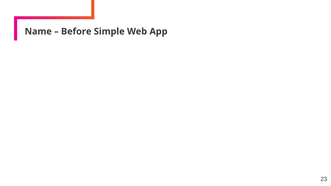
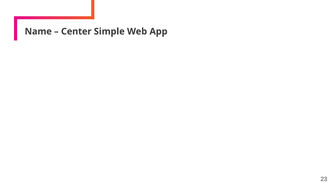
Before: Before -> Center (76, 31)
